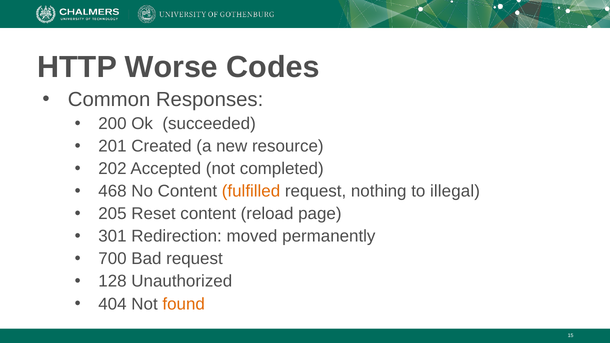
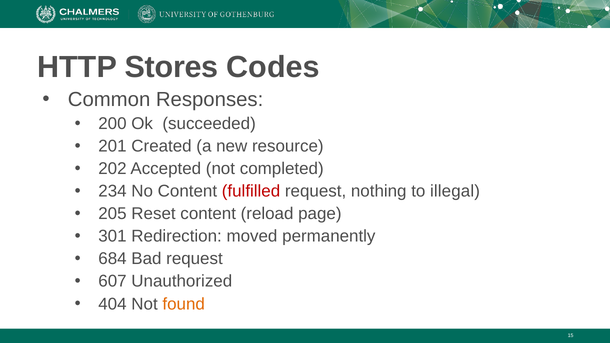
Worse: Worse -> Stores (172, 67)
468: 468 -> 234 (112, 191)
fulfilled colour: orange -> red (251, 191)
700: 700 -> 684 (112, 259)
128: 128 -> 607 (112, 282)
